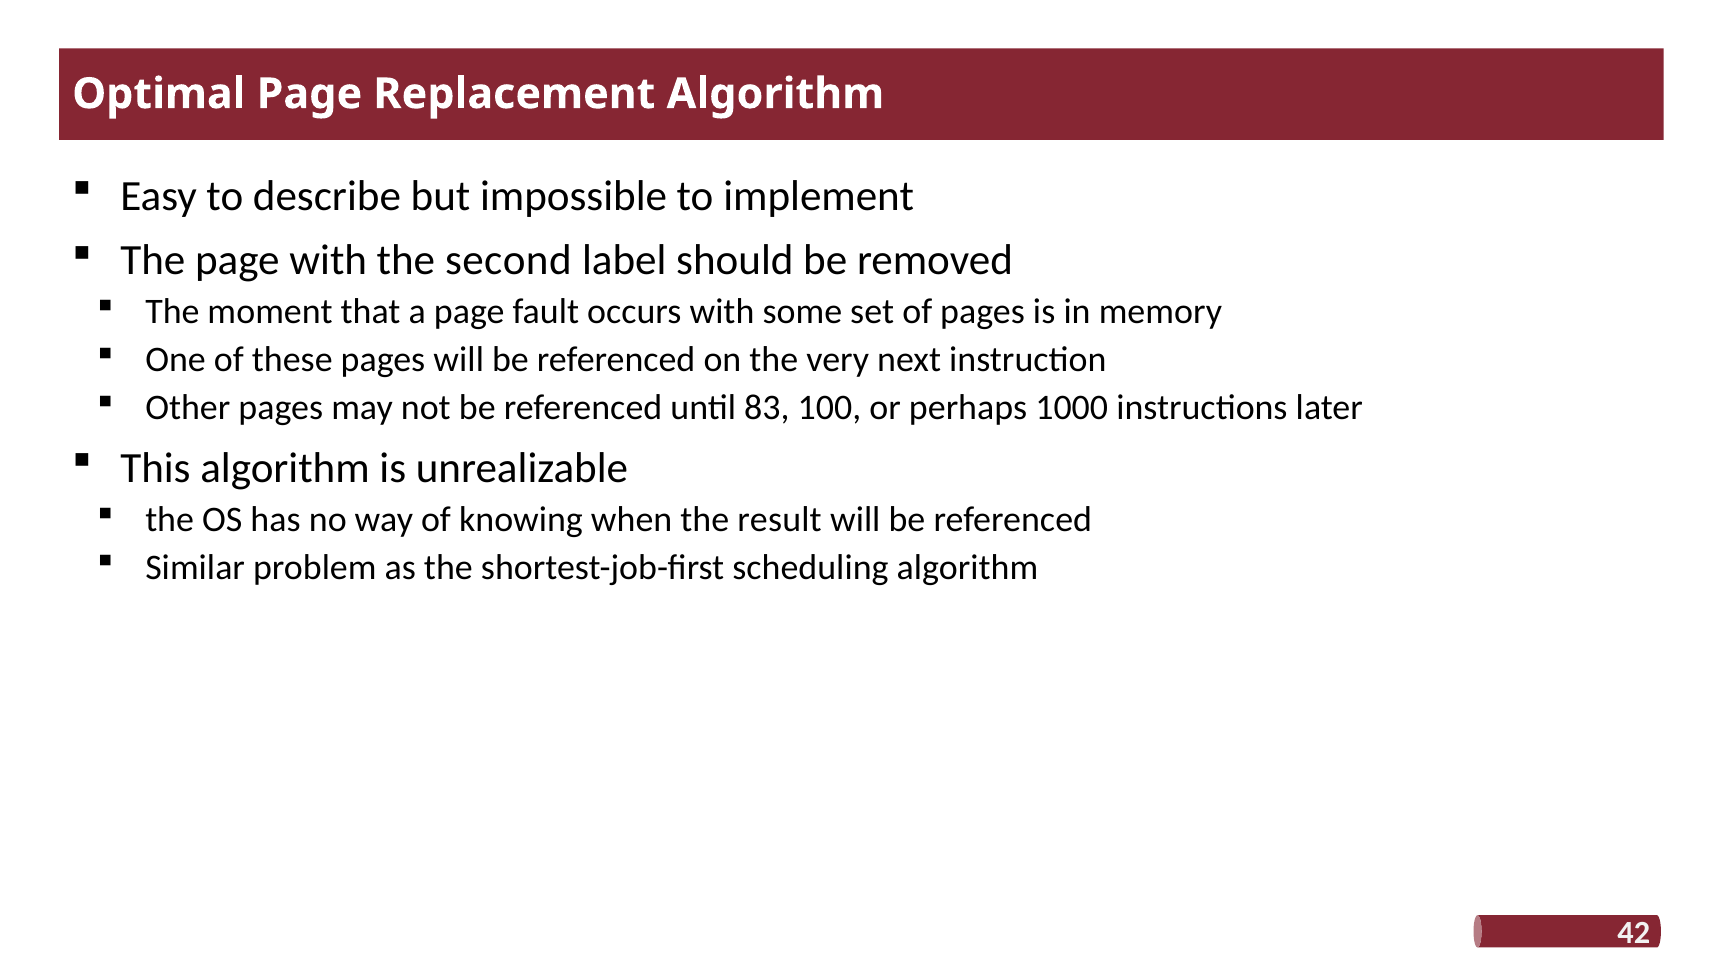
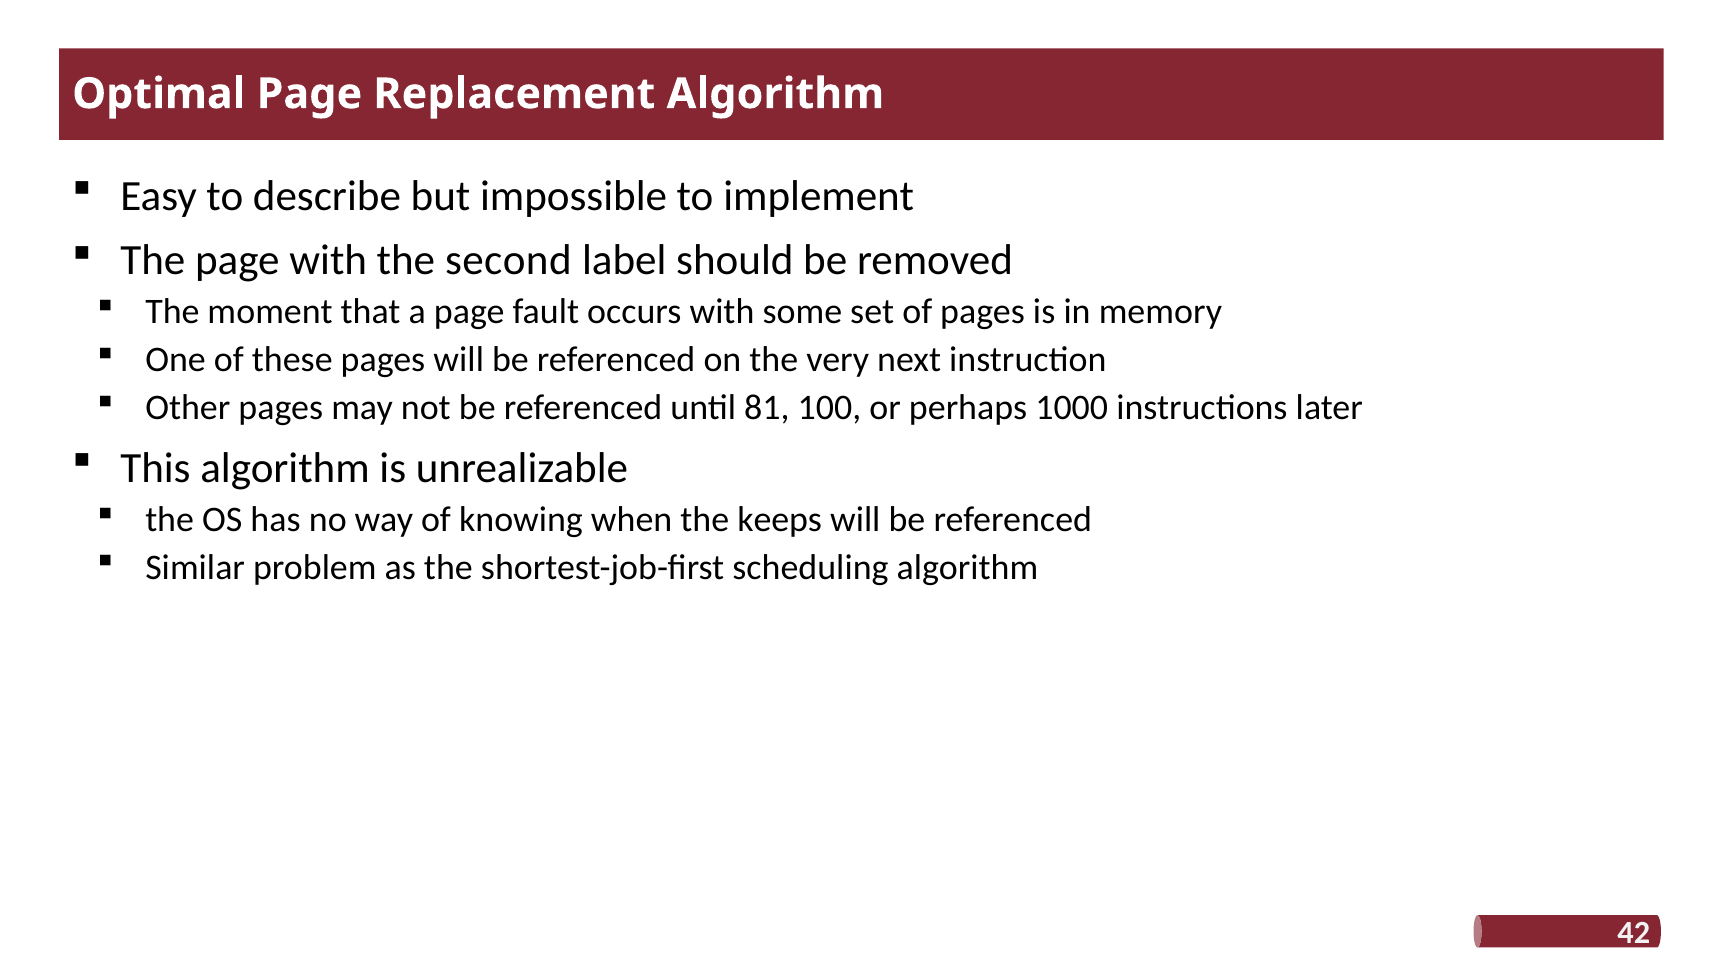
83: 83 -> 81 (767, 408)
result: result -> keeps (780, 520)
